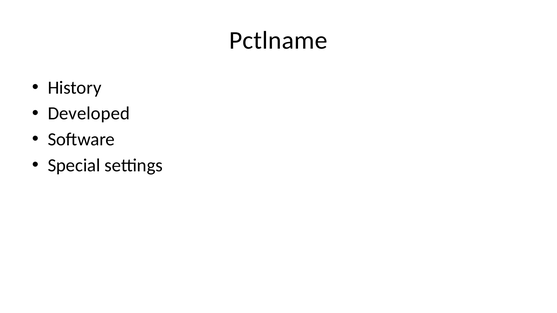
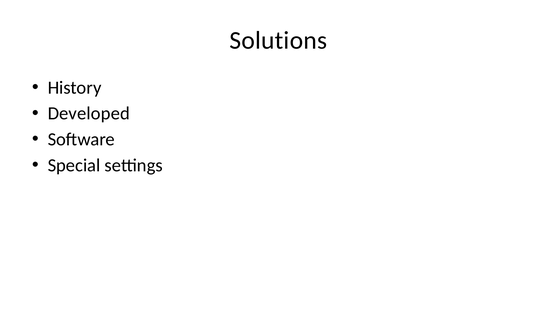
Pctlname: Pctlname -> Solutions (278, 40)
